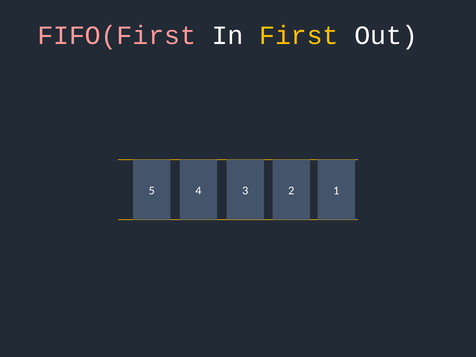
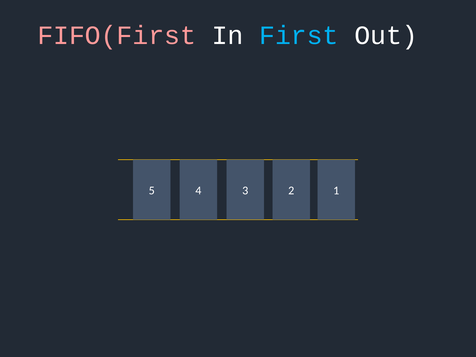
First colour: yellow -> light blue (299, 35)
